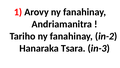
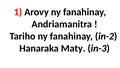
Tsara: Tsara -> Maty (73, 48)
